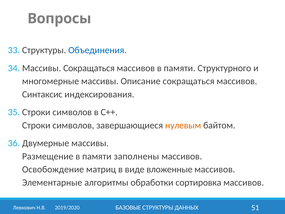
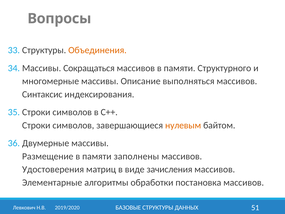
Объединения colour: blue -> orange (97, 50)
Описание сокращаться: сокращаться -> выполняться (189, 81)
Освобождение: Освобождение -> Удостоверения (53, 169)
вложенные: вложенные -> зачисления (170, 169)
сортировка: сортировка -> постановка (198, 182)
